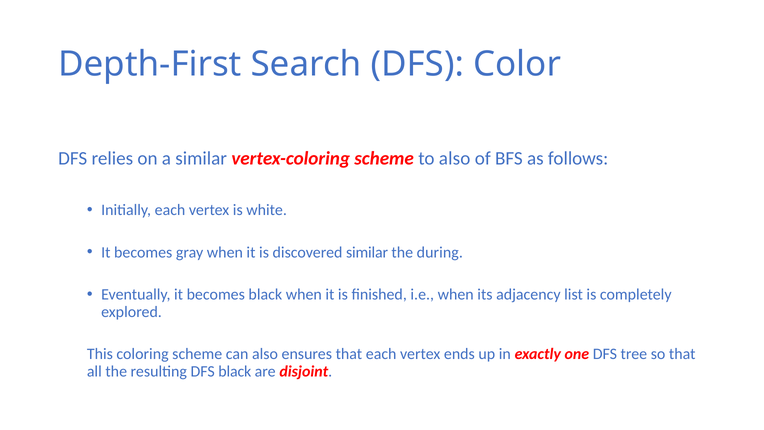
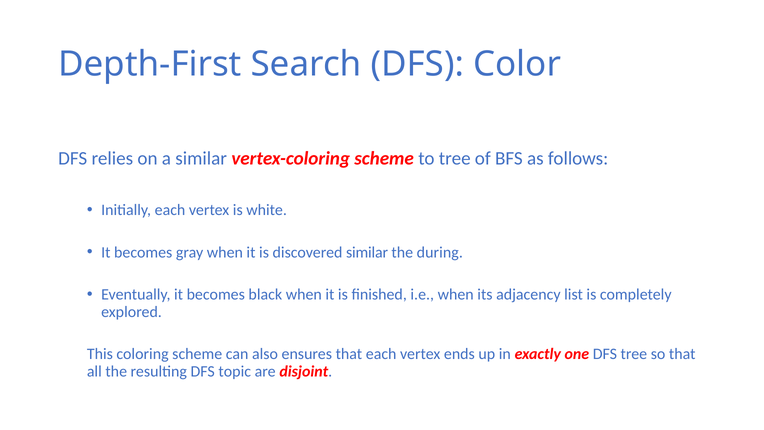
to also: also -> tree (455, 158)
DFS black: black -> topic (235, 371)
